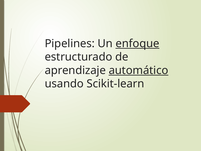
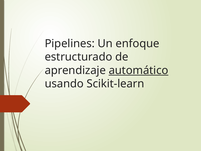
enfoque underline: present -> none (137, 43)
